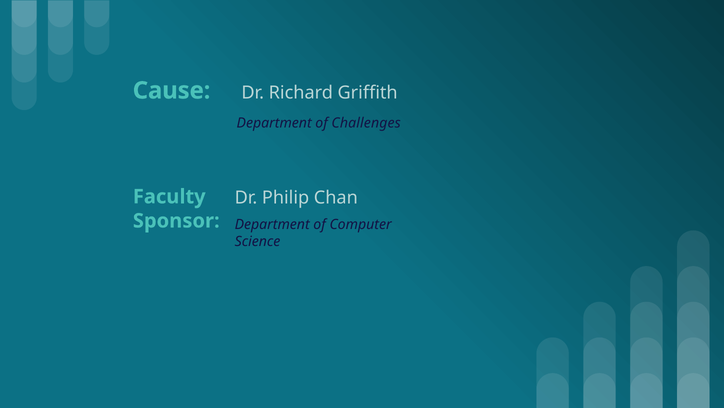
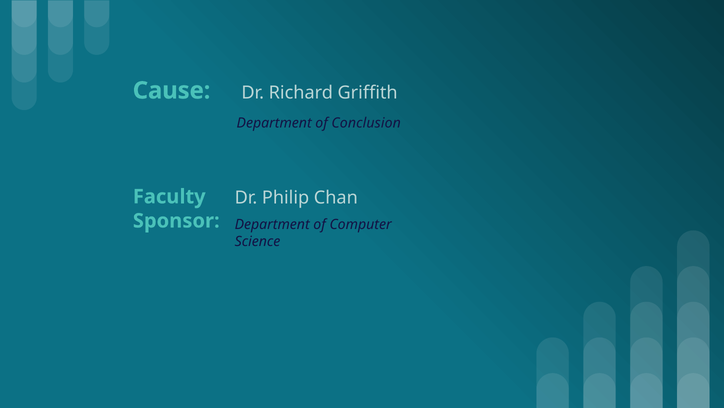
Challenges: Challenges -> Conclusion (366, 123)
